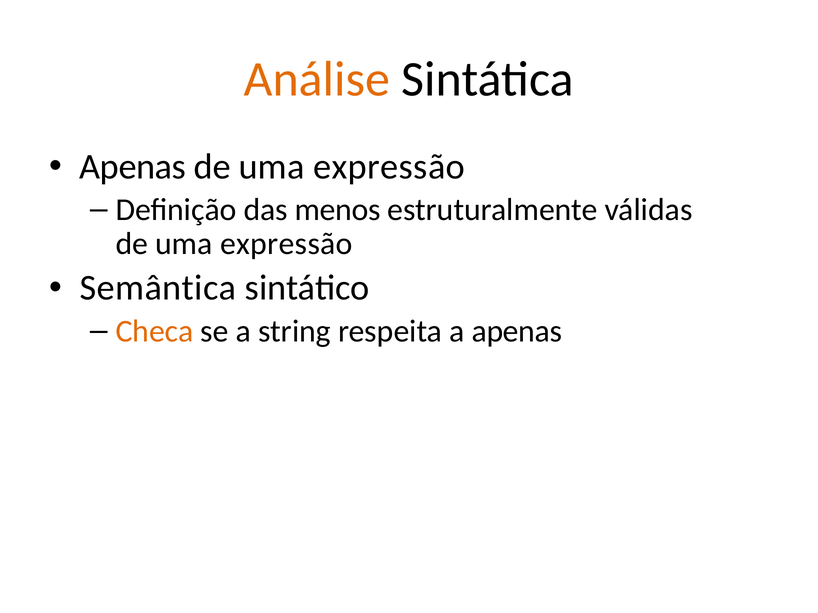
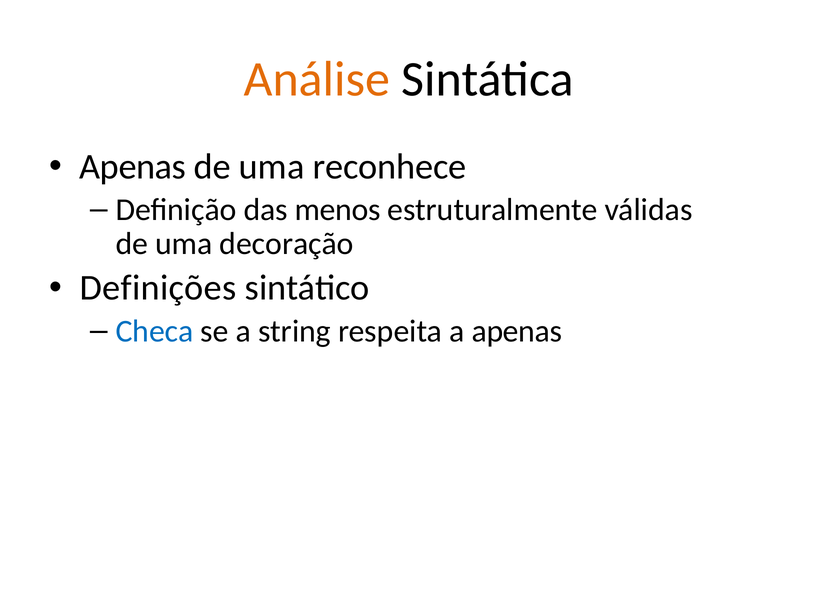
expressão: expressão -> reconhece (389, 167)
expressão: expressão -> decoração (287, 244)
Semântica: Semântica -> Definições (158, 288)
Checa colour: orange -> blue (154, 331)
